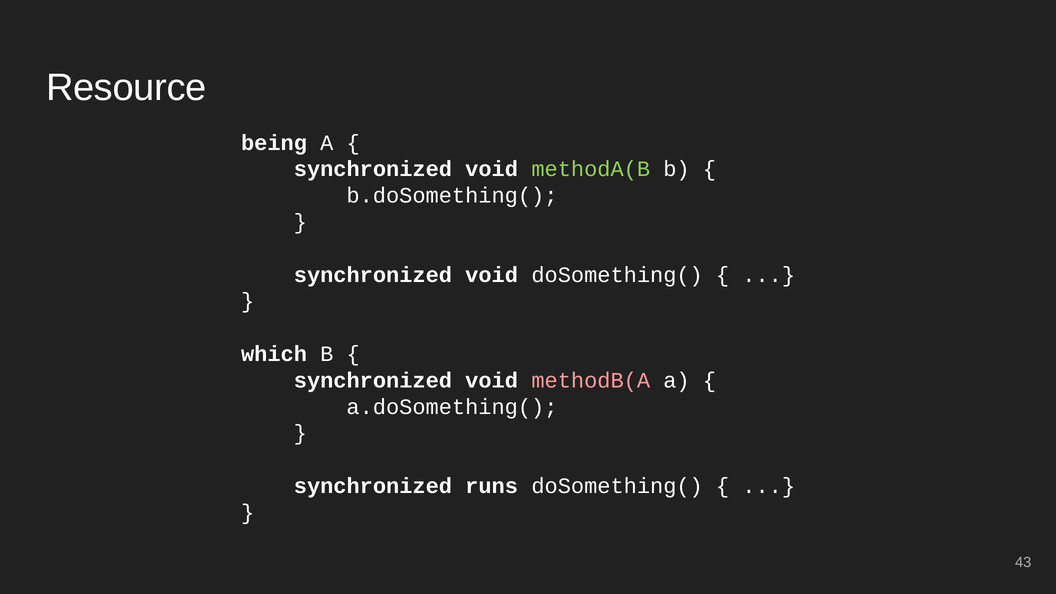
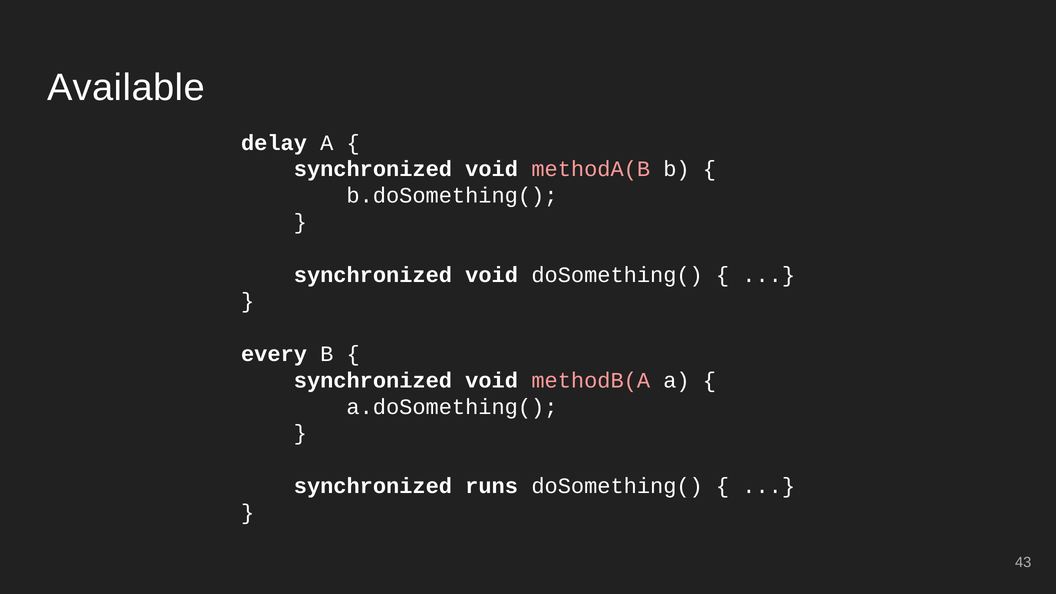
Resource: Resource -> Available (126, 87)
being: being -> delay (274, 143)
methodA(B colour: light green -> pink (591, 169)
which: which -> every (274, 354)
